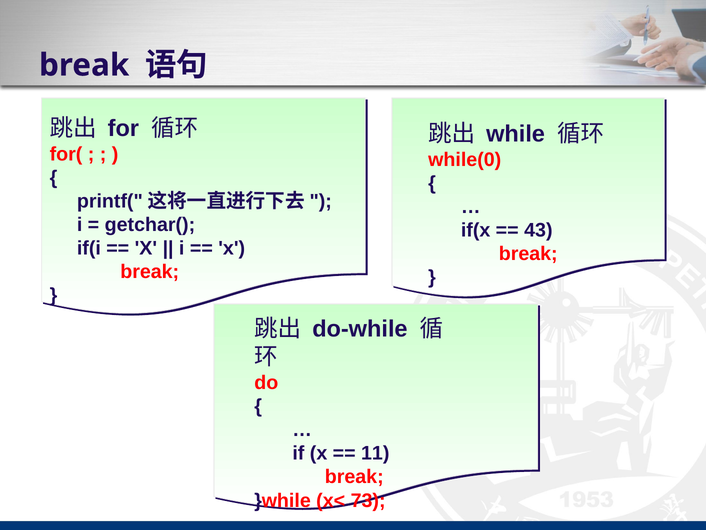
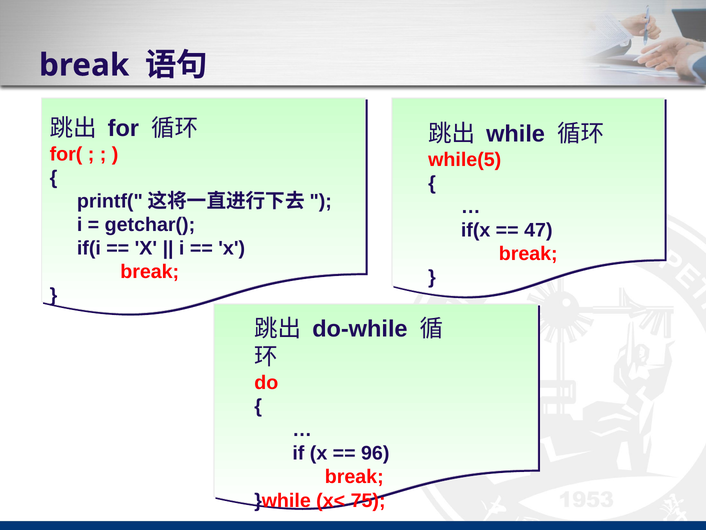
while(0: while(0 -> while(5 (465, 159)
43: 43 -> 47 (538, 230)
11: 11 -> 96 (375, 453)
73: 73 -> 75 (368, 500)
